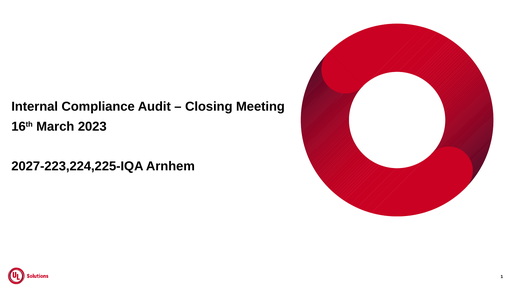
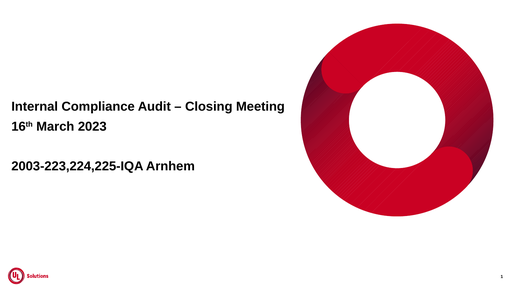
2027-223,224,225-IQA: 2027-223,224,225-IQA -> 2003-223,224,225-IQA (77, 166)
